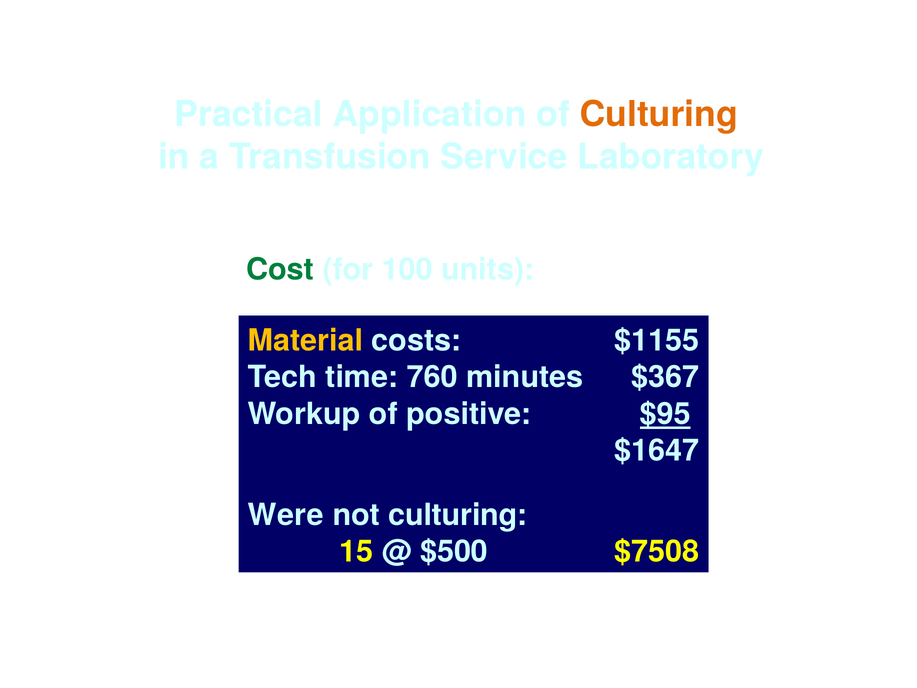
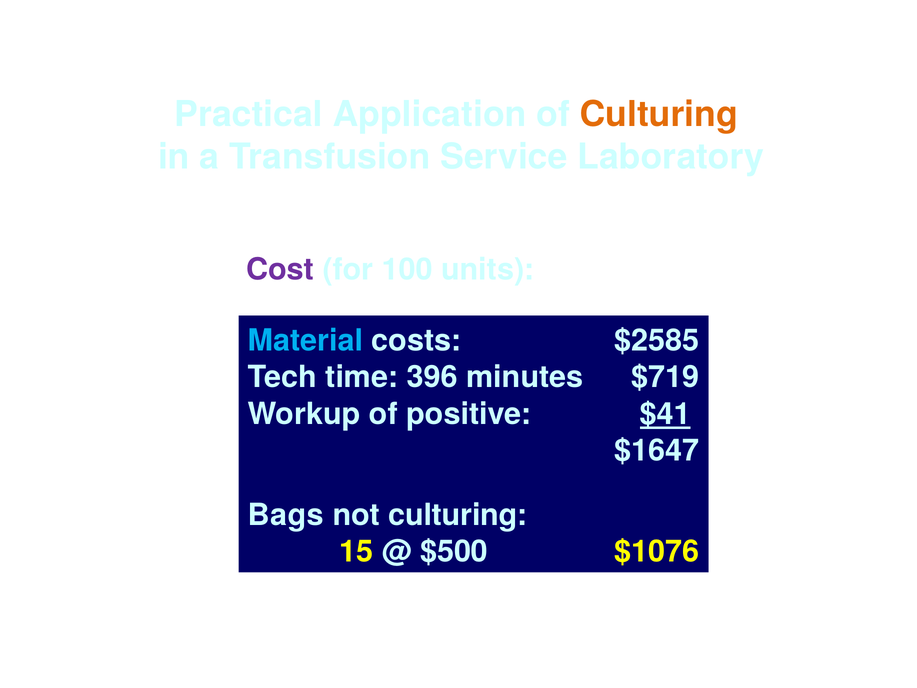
Cost colour: green -> purple (280, 269)
Material colour: yellow -> light blue (305, 340)
$1155: $1155 -> $2585 (657, 340)
760: 760 -> 396 (432, 377)
$367: $367 -> $719 (665, 377)
$95: $95 -> $41 (665, 414)
Were: Were -> Bags (286, 515)
$7508: $7508 -> $1076 (657, 551)
